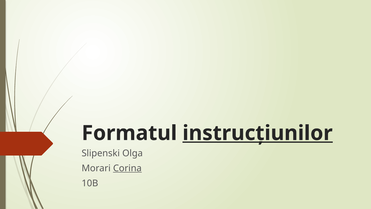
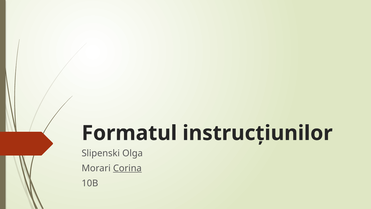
instrucţiunilor underline: present -> none (258, 133)
